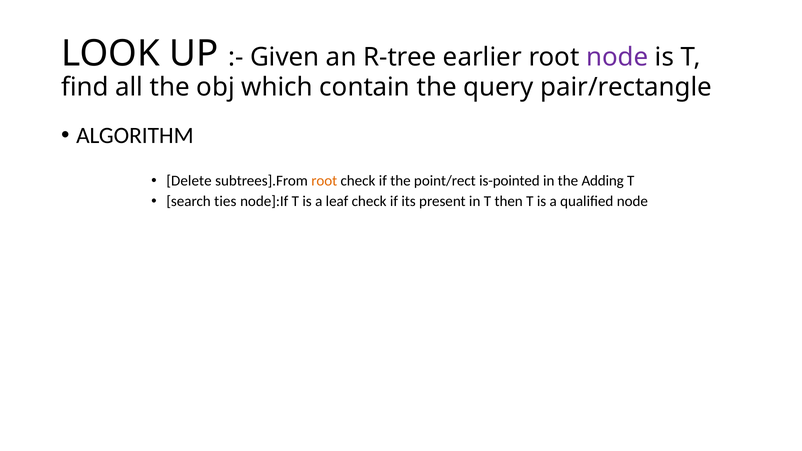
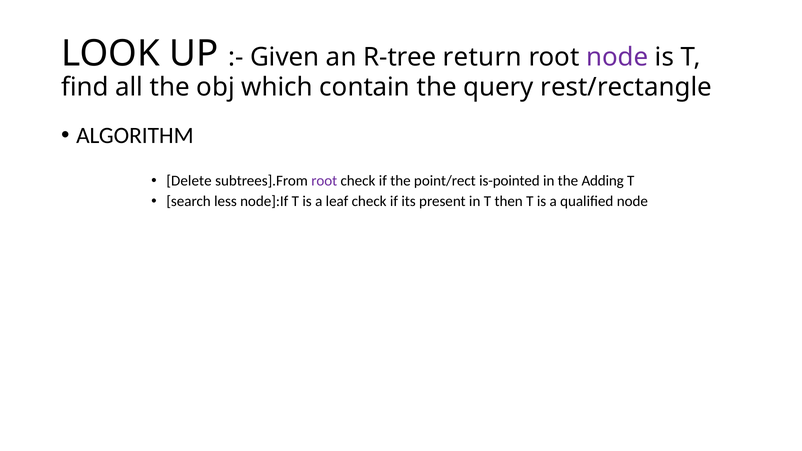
earlier: earlier -> return (482, 57)
pair/rectangle: pair/rectangle -> rest/rectangle (626, 87)
root colour: orange -> purple (324, 181)
ties: ties -> less (225, 201)
